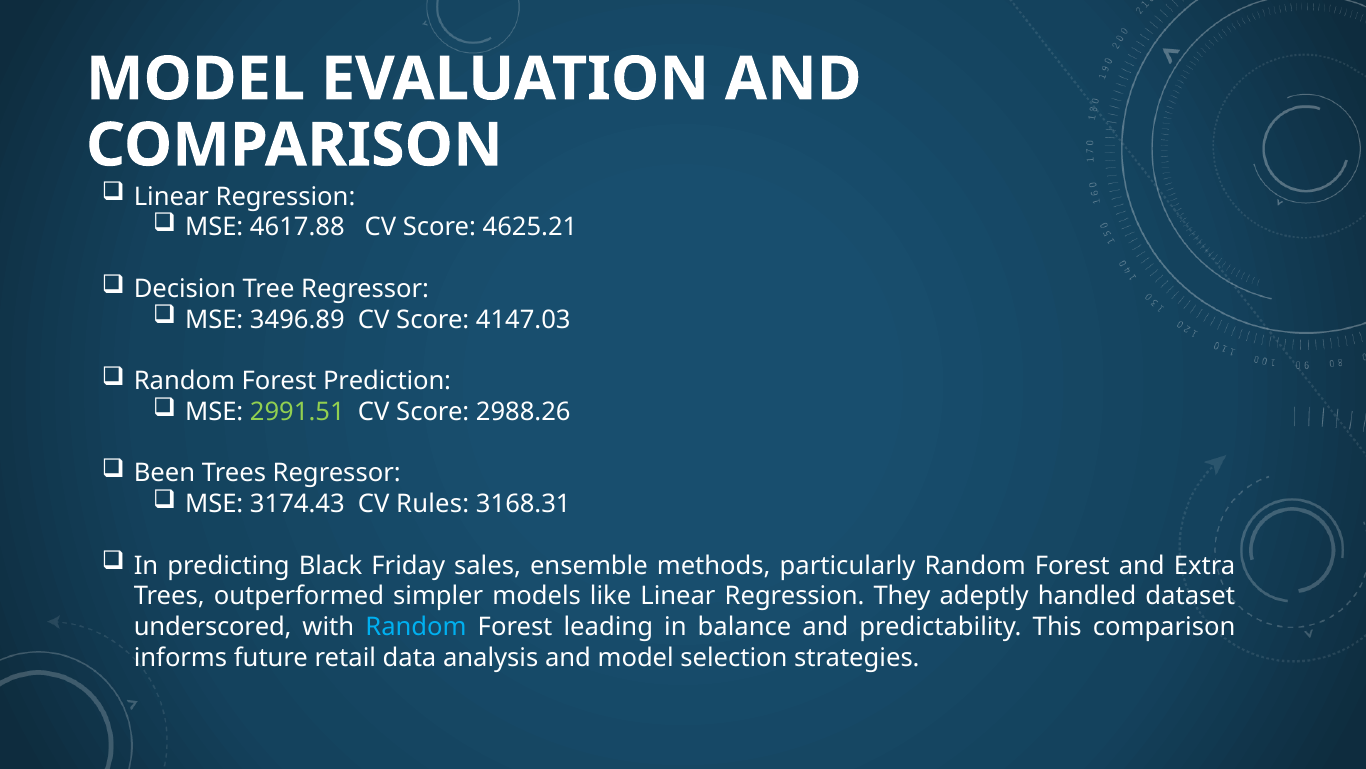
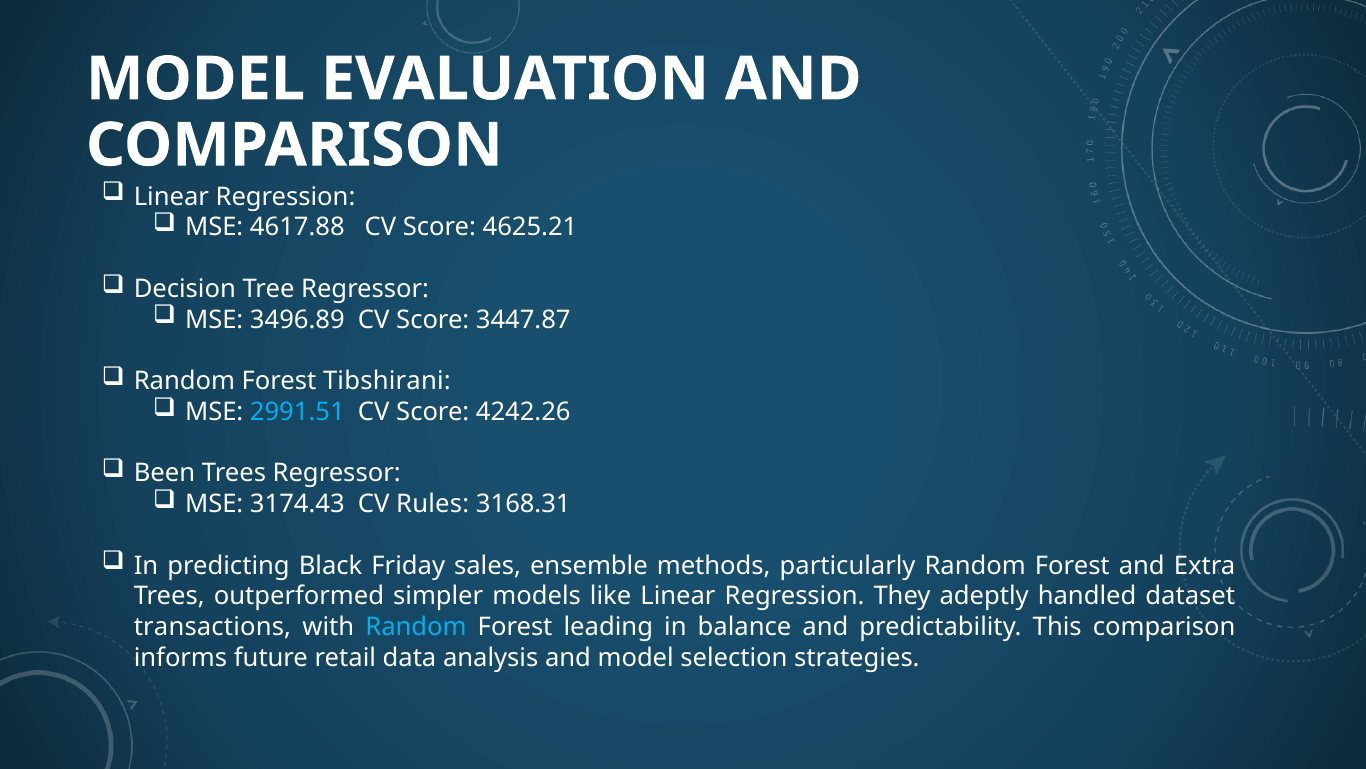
4147.03: 4147.03 -> 3447.87 (523, 319)
Prediction: Prediction -> Tibshirani (387, 381)
2991.51 colour: light green -> light blue (297, 412)
2988.26: 2988.26 -> 4242.26 (523, 412)
underscored: underscored -> transactions (212, 627)
